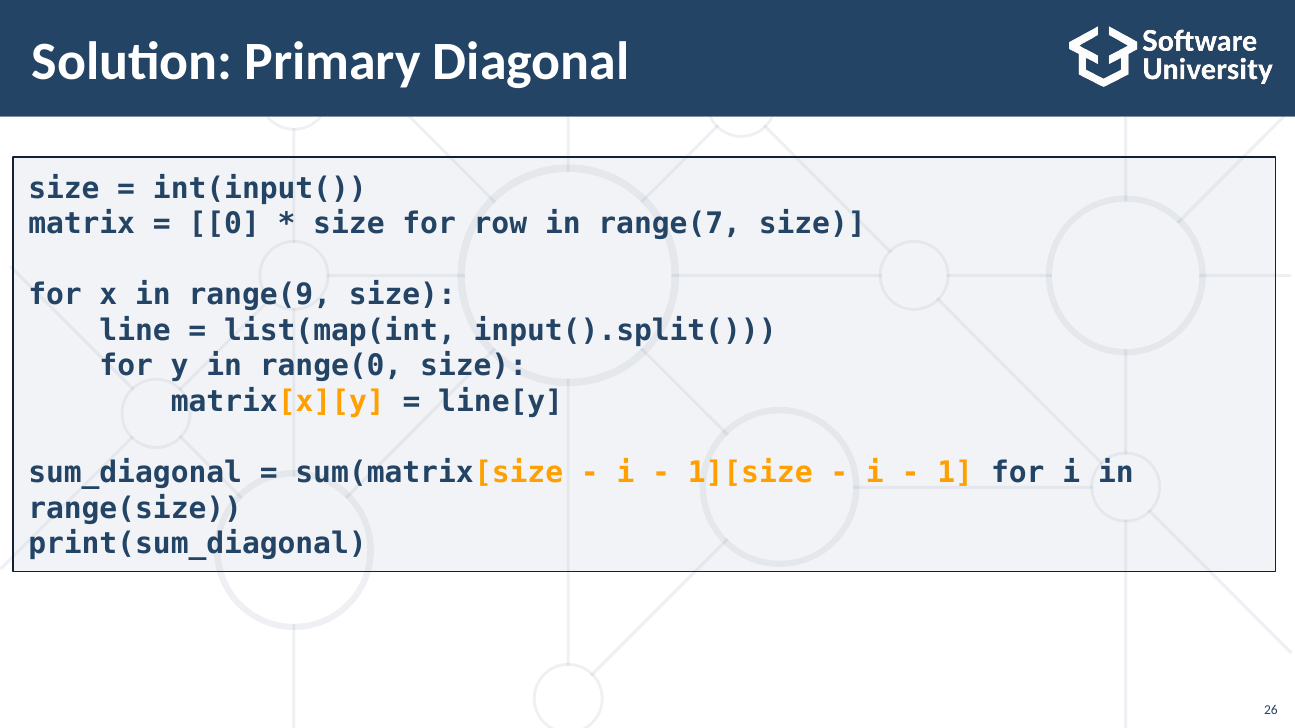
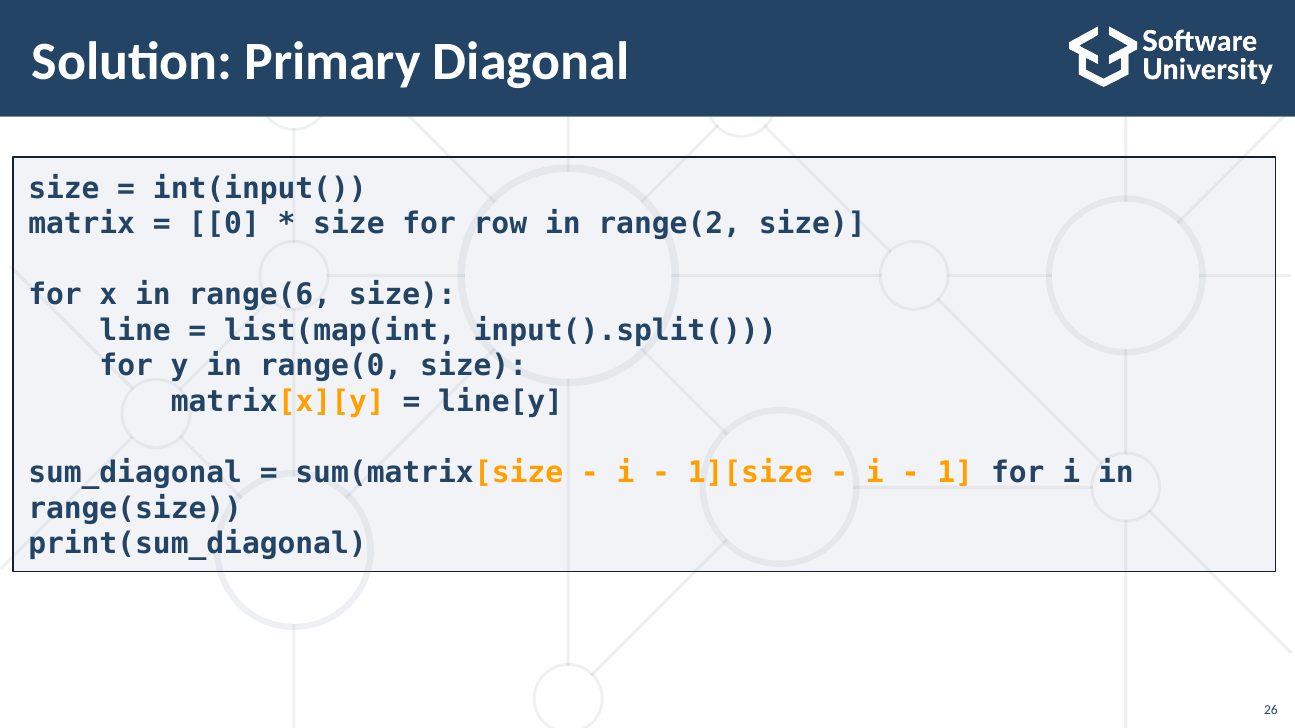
range(7: range(7 -> range(2 (670, 224)
range(9: range(9 -> range(6 (260, 295)
